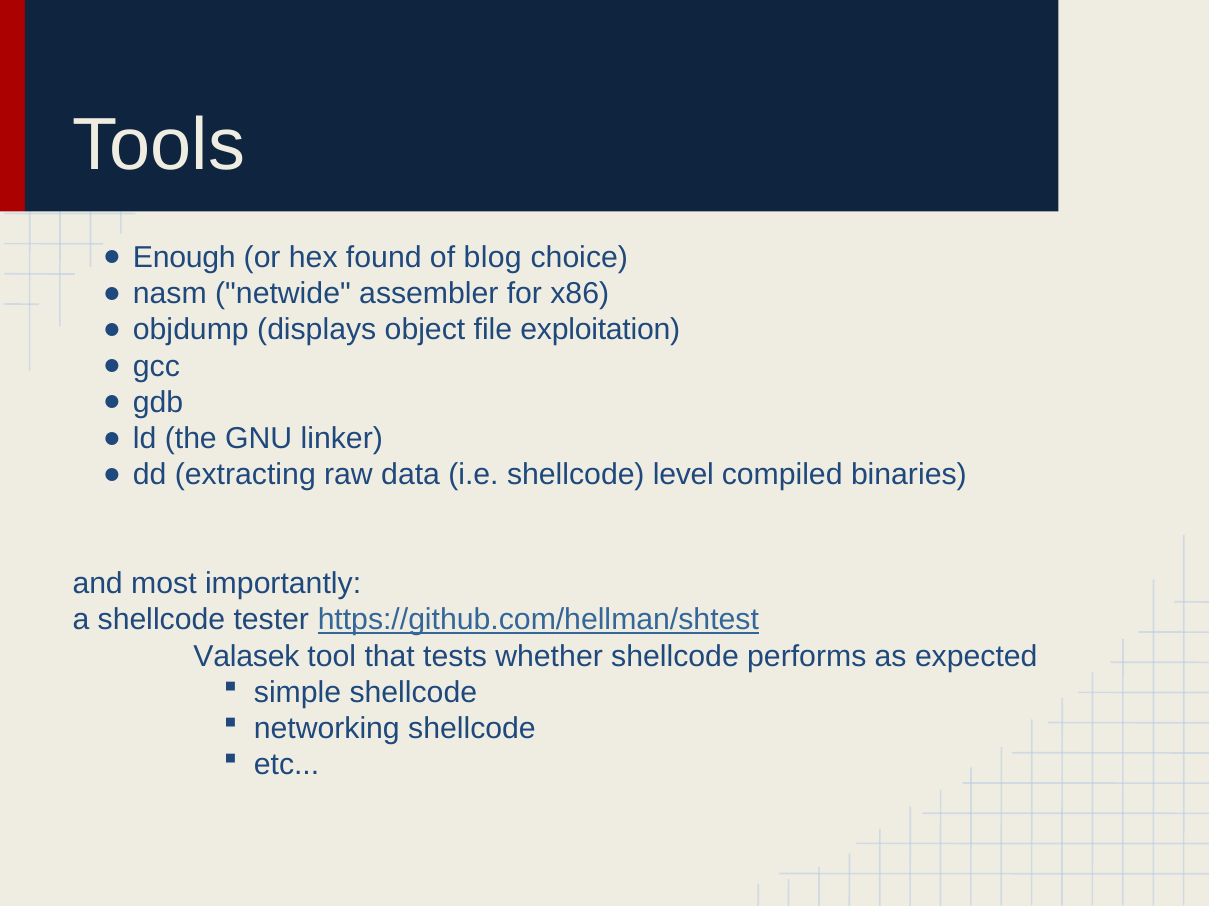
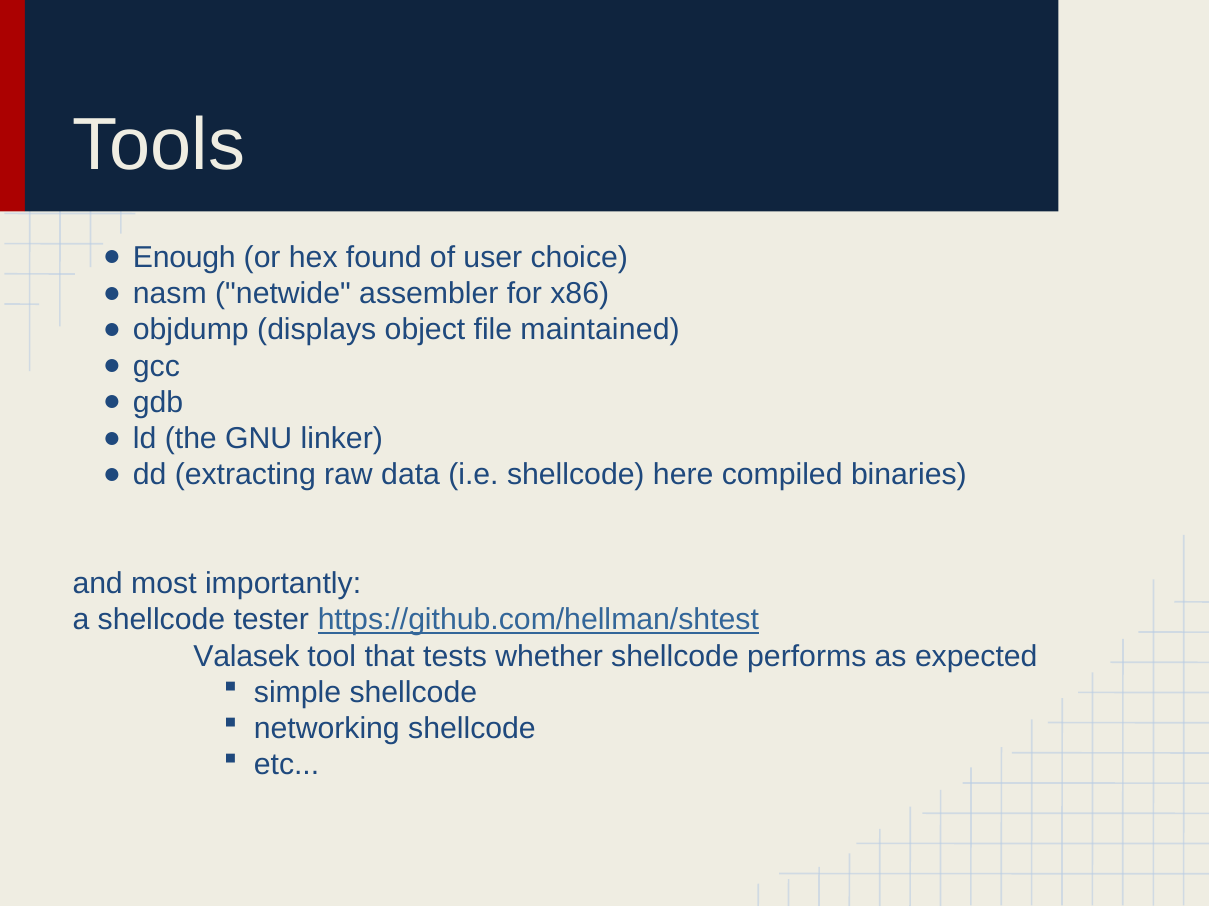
blog: blog -> user (493, 258)
exploitation: exploitation -> maintained (600, 330)
level: level -> here (683, 475)
